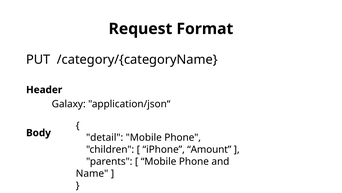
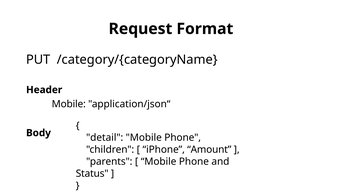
Galaxy: Galaxy -> Mobile (69, 104)
Name: Name -> Status (92, 173)
